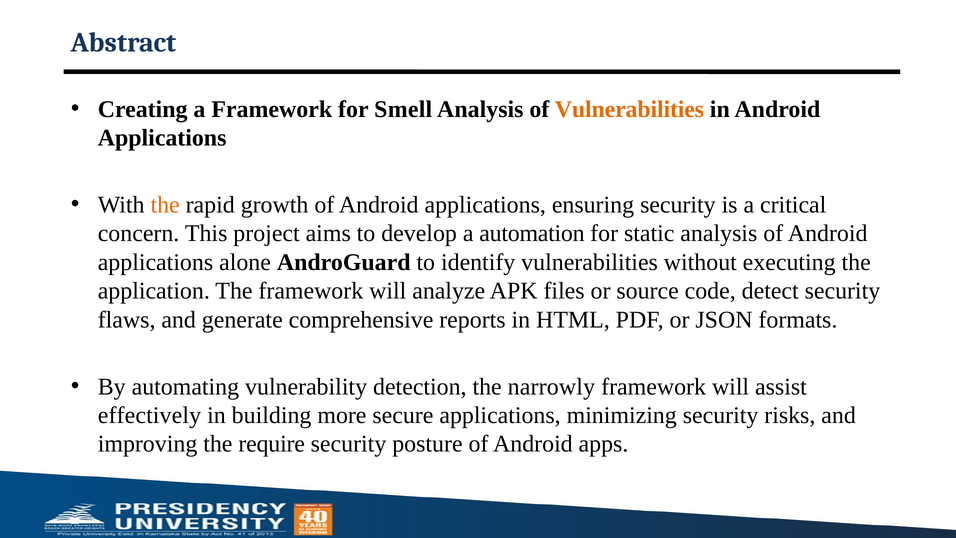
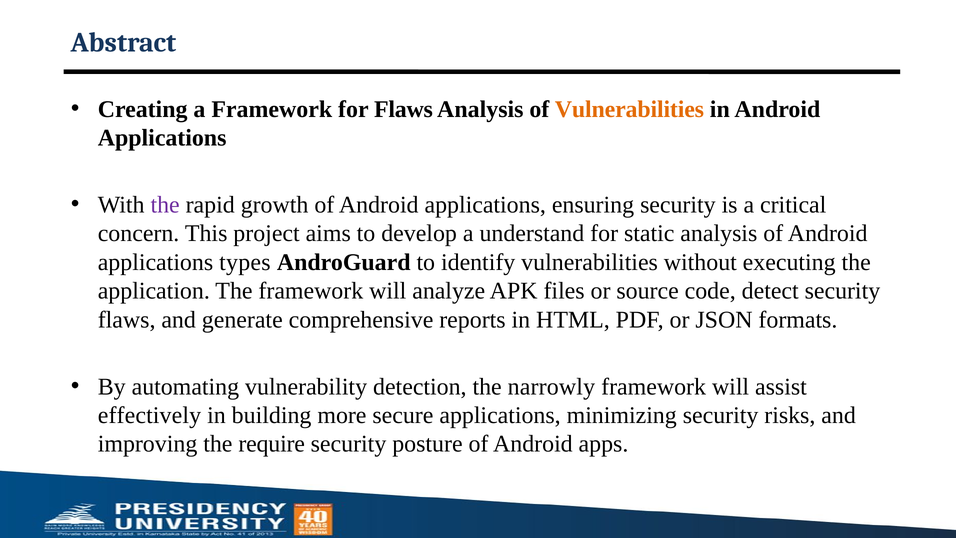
for Smell: Smell -> Flaws (403, 109)
the colour: orange -> purple (165, 205)
automation: automation -> understand (532, 233)
alone: alone -> types (245, 262)
